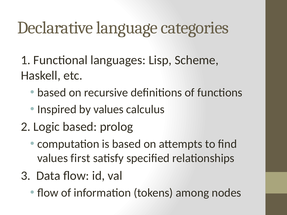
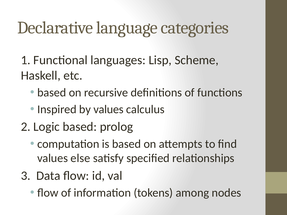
first: first -> else (80, 158)
